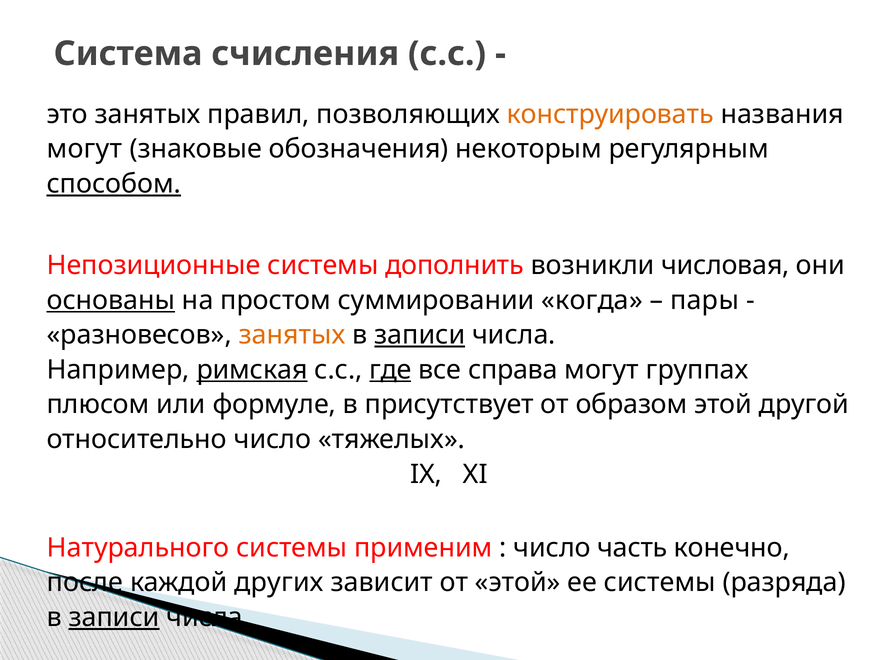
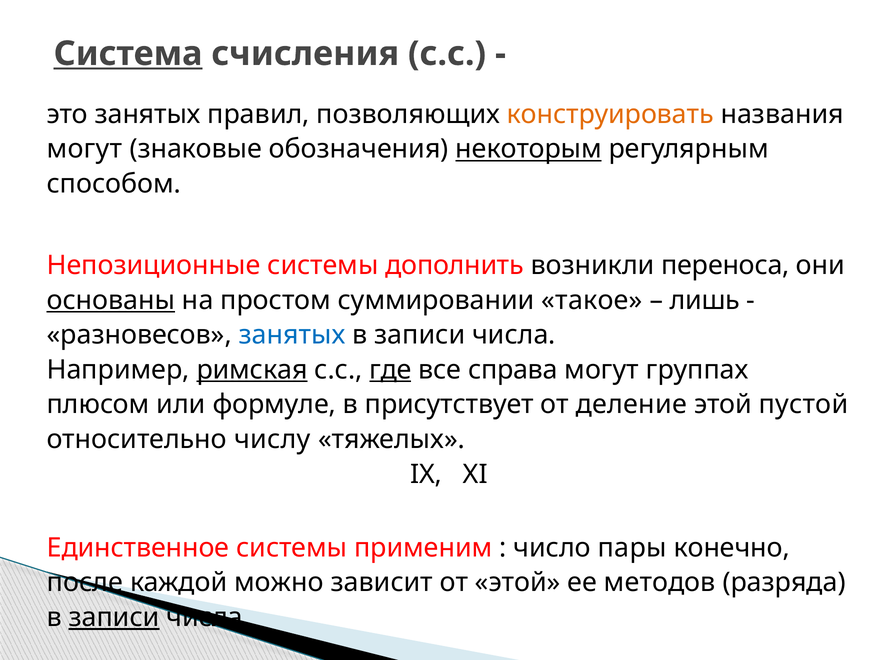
Система underline: none -> present (128, 54)
некоторым underline: none -> present (529, 149)
способом underline: present -> none (114, 184)
числовая: числовая -> переноса (725, 265)
когда: когда -> такое (592, 300)
пары: пары -> лишь (705, 300)
занятых colour: orange -> blue (292, 335)
записи underline: present -> none (420, 335)
образом: образом -> деление (631, 405)
другой: другой -> пустой (804, 405)
относительно число: число -> числу (272, 439)
Натурального: Натурального -> Единственное (138, 548)
часть: часть -> пары (632, 548)
других: других -> можно (279, 583)
ее системы: системы -> методов (660, 583)
